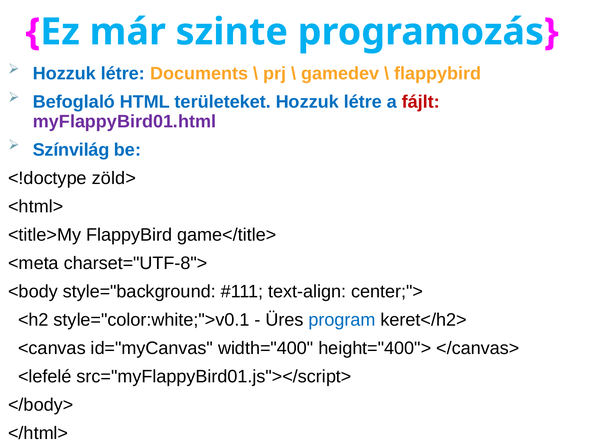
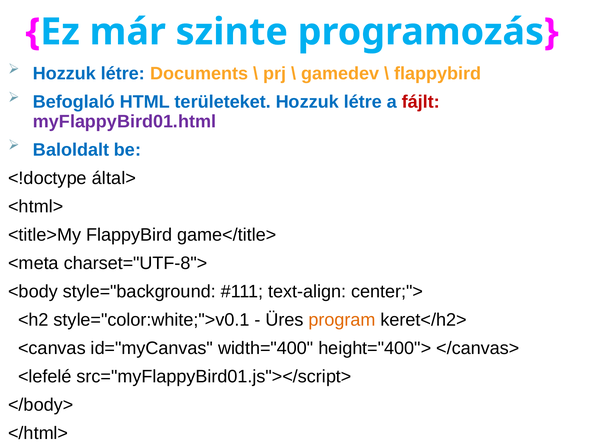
Színvilág: Színvilág -> Baloldalt (71, 150)
zöld>: zöld> -> által> (114, 178)
program colour: blue -> orange (342, 320)
